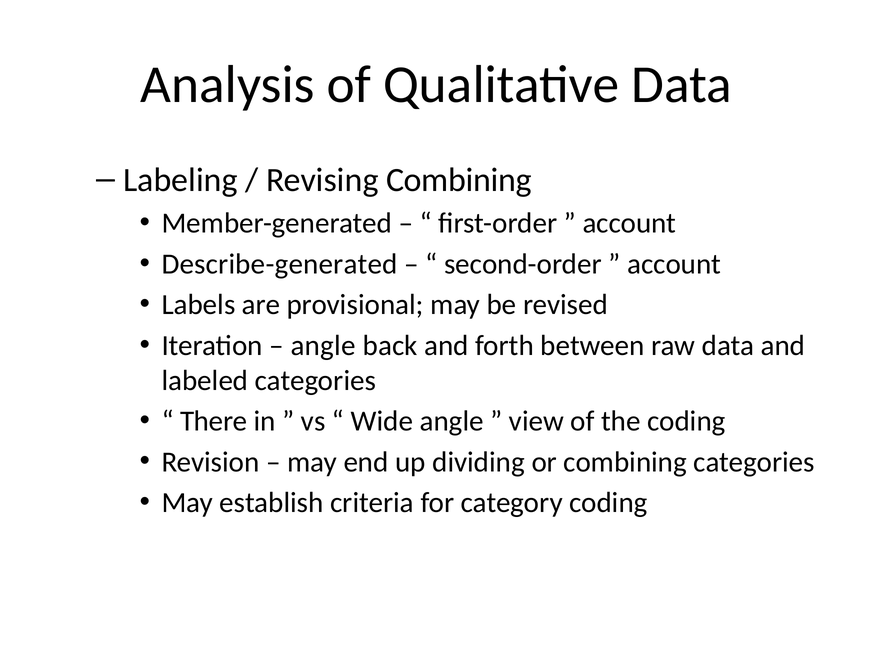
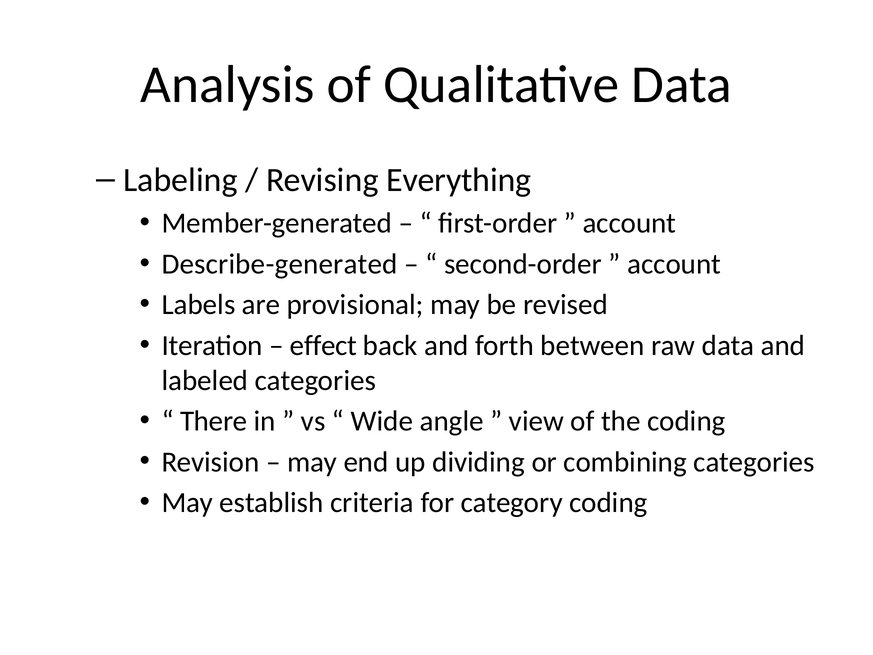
Revising Combining: Combining -> Everything (459, 180)
angle: angle -> effect (323, 345)
